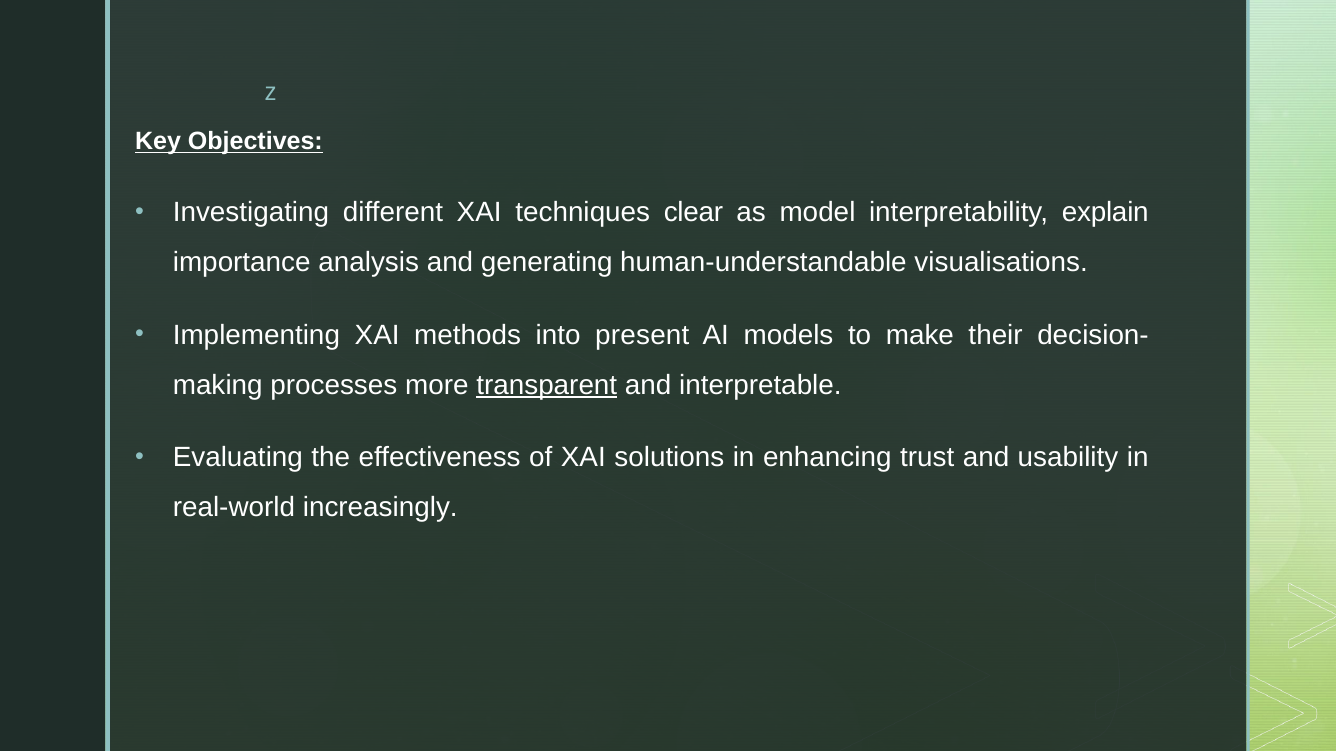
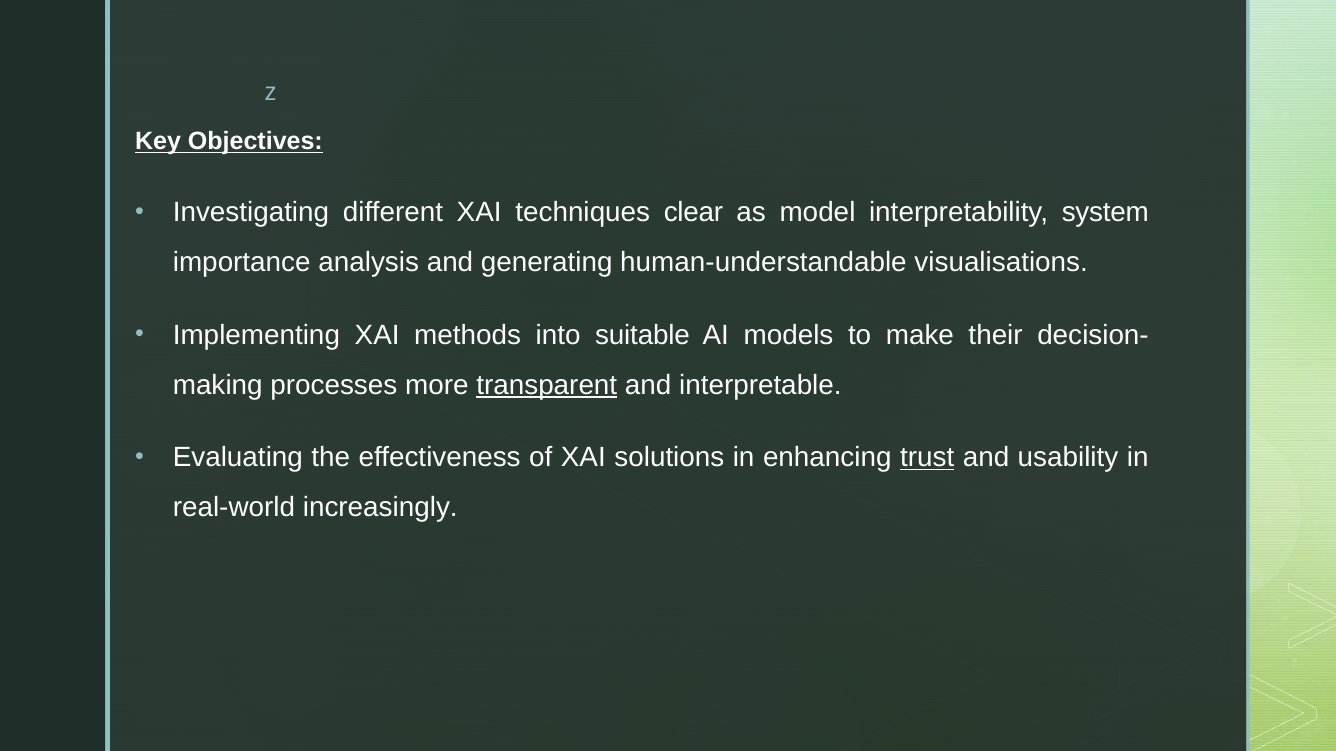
explain: explain -> system (1105, 213)
present: present -> suitable (643, 335)
trust underline: none -> present (927, 458)
